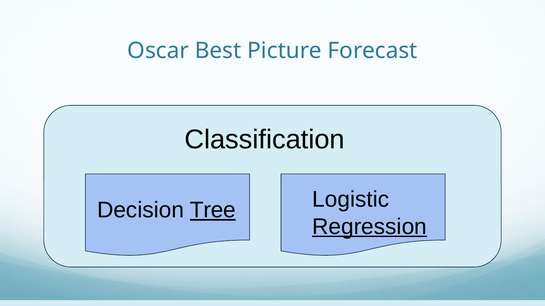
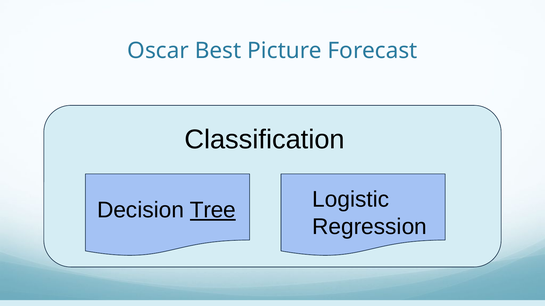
Regression underline: present -> none (370, 227)
